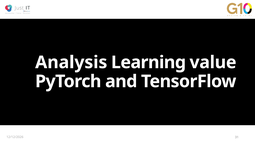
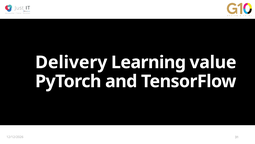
Analysis: Analysis -> Delivery (71, 62)
